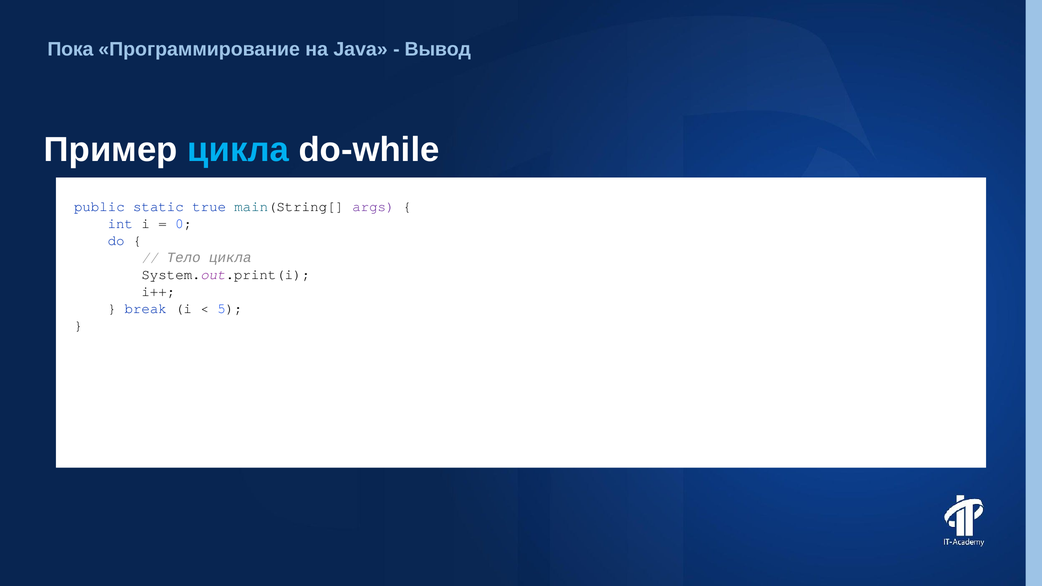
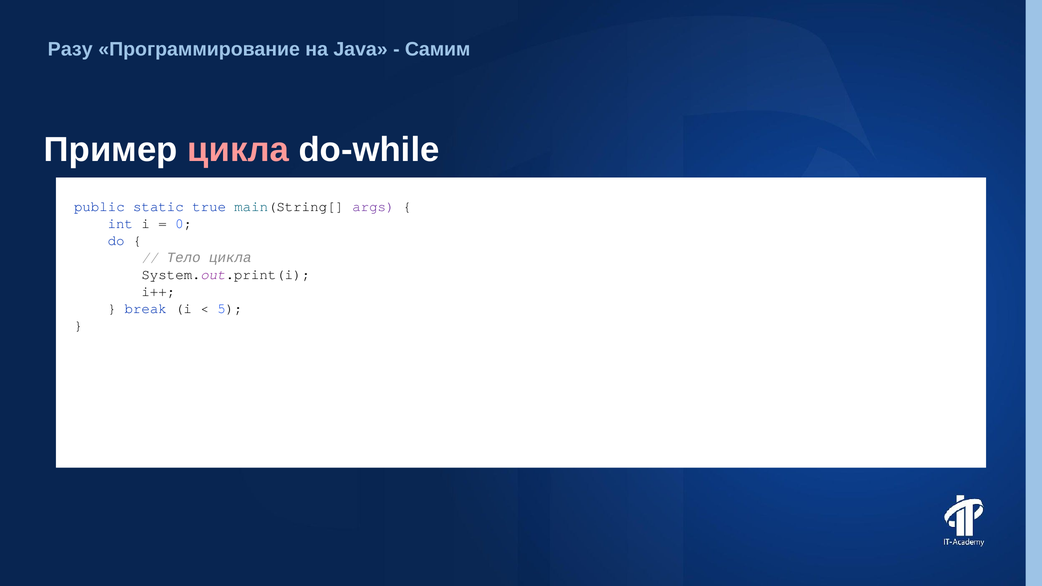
Пока: Пока -> Разу (70, 50)
Вывод: Вывод -> Самим (438, 50)
цикла colour: light blue -> pink (238, 150)
